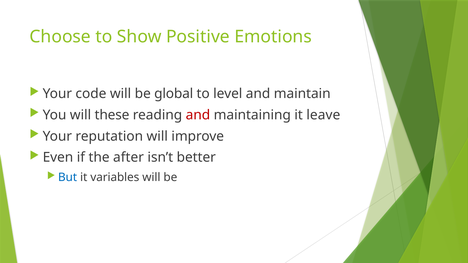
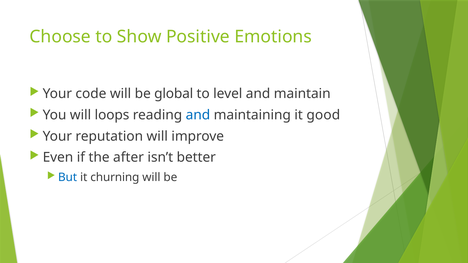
these: these -> loops (112, 115)
and colour: red -> blue (198, 115)
leave: leave -> good (323, 115)
variables: variables -> churning (115, 178)
